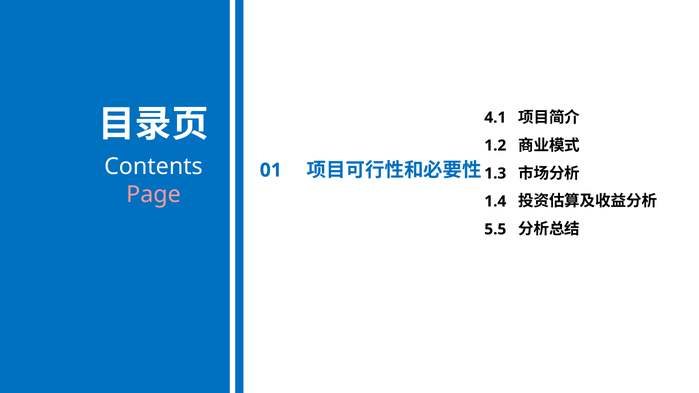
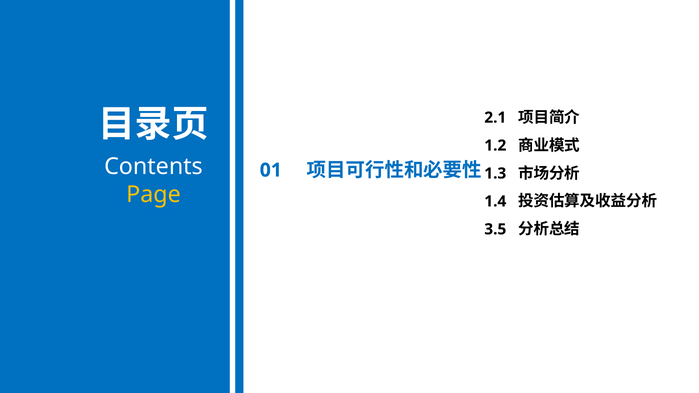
4.1: 4.1 -> 2.1 (495, 118)
Page colour: pink -> yellow (153, 194)
5.5: 5.5 -> 3.5 (495, 229)
